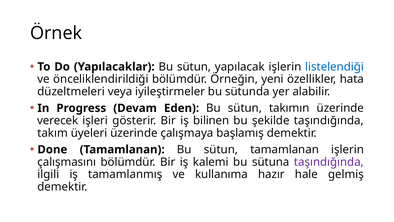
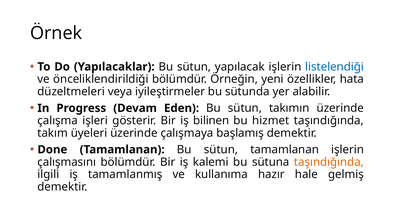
verecek: verecek -> çalışma (58, 120)
şekilde: şekilde -> hizmet (271, 120)
taşındığında colour: purple -> orange (329, 162)
